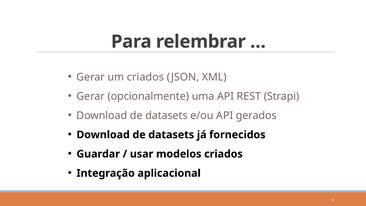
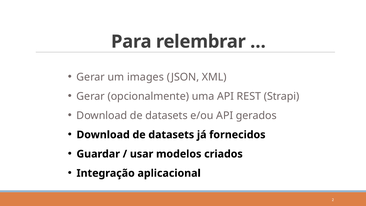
um criados: criados -> images (145, 77)
